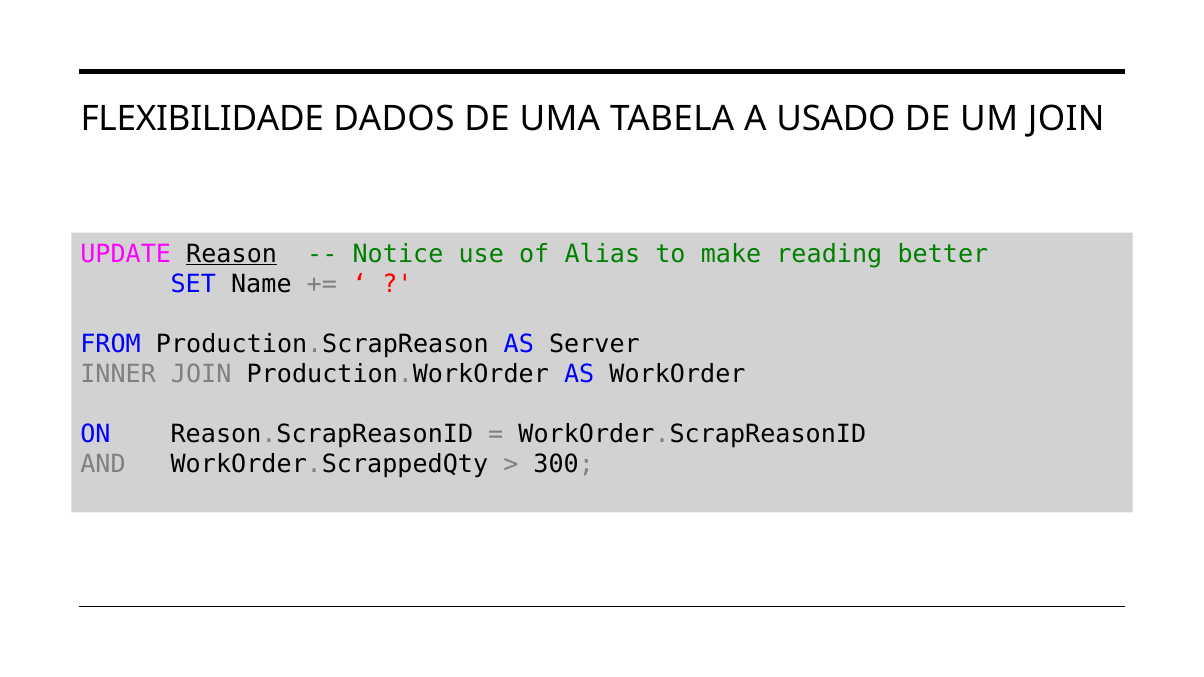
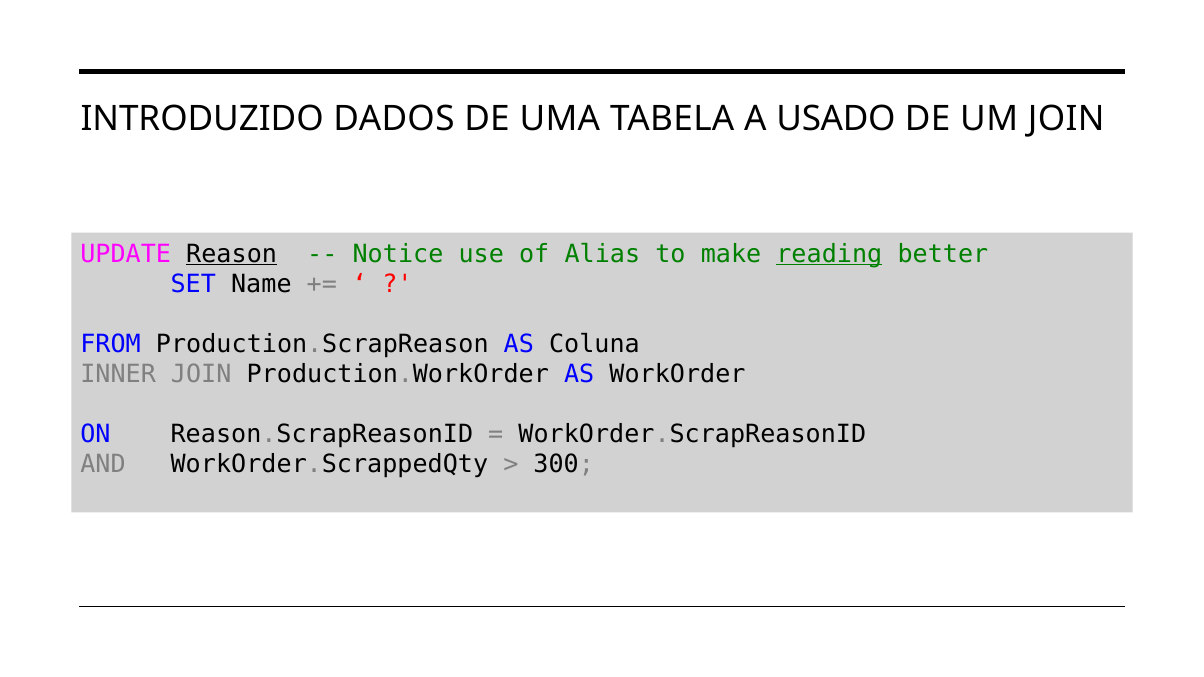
FLEXIBILIDADE: FLEXIBILIDADE -> INTRODUZIDO (202, 119)
reading underline: none -> present (829, 254)
Server: Server -> Coluna (594, 344)
